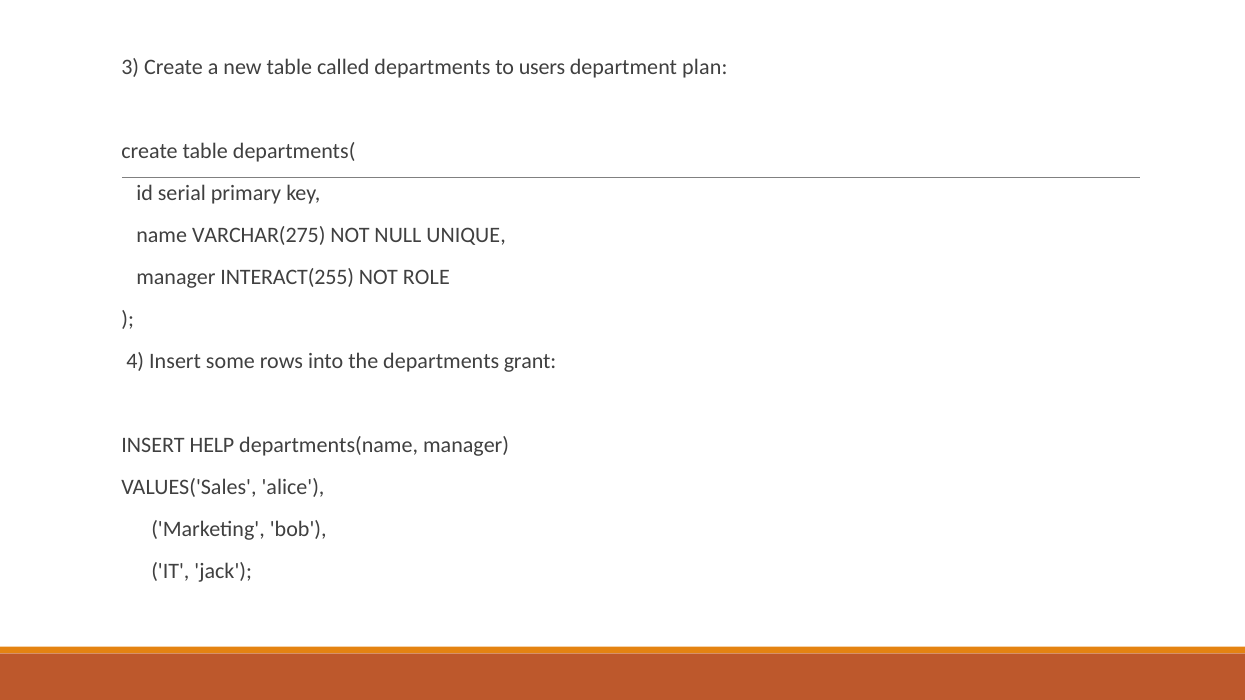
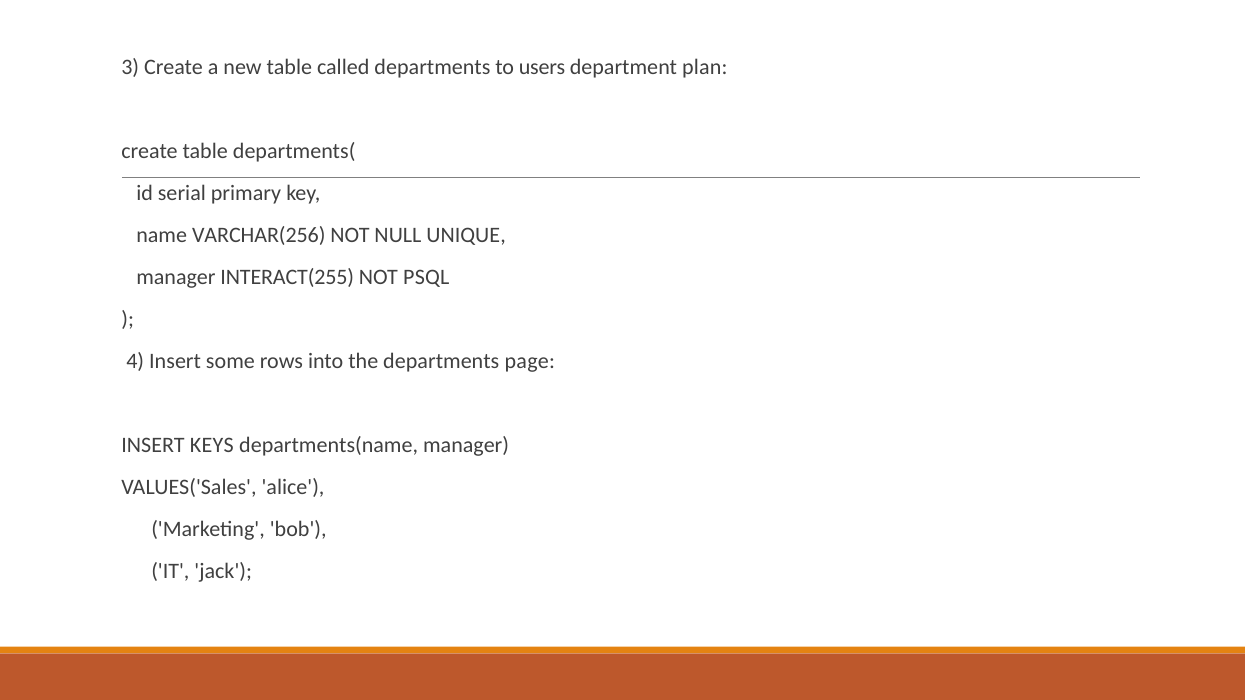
VARCHAR(275: VARCHAR(275 -> VARCHAR(256 (259, 235)
ROLE: ROLE -> PSQL (426, 277)
grant: grant -> page (530, 361)
HELP: HELP -> KEYS (212, 445)
